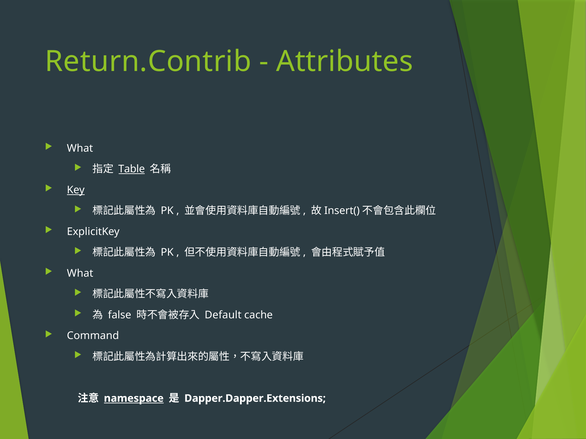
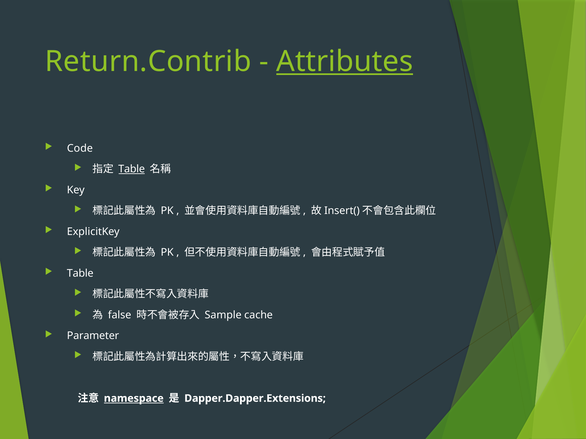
Attributes underline: none -> present (345, 62)
What: What -> Code (80, 148)
Key underline: present -> none (76, 190)
What: What -> Table (80, 274)
Default: Default -> Sample (223, 315)
Command: Command -> Parameter (93, 336)
